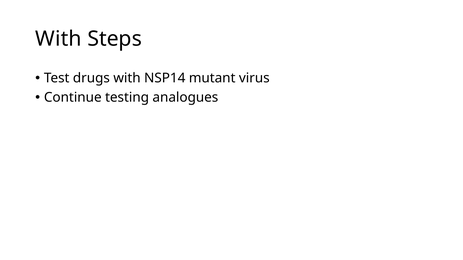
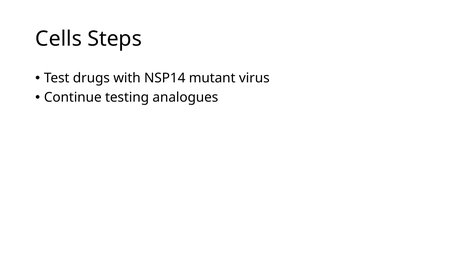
With: With -> Cells (59, 39)
